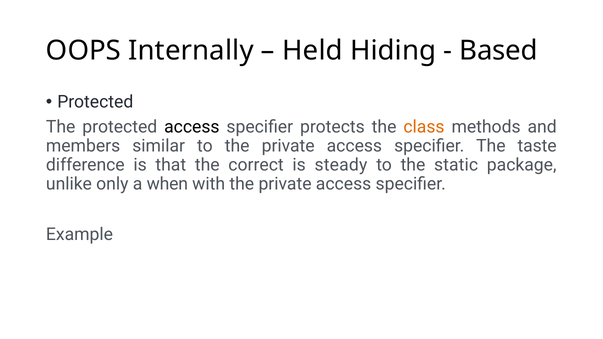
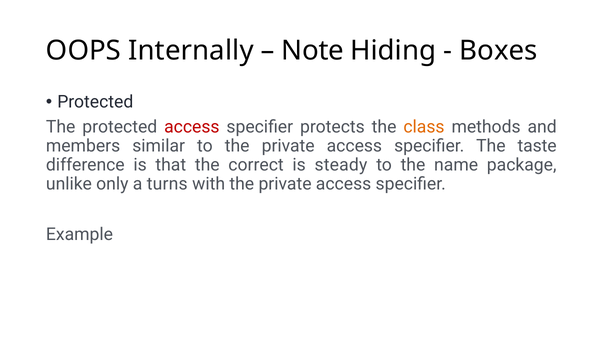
Held: Held -> Note (313, 51)
Based: Based -> Boxes (498, 51)
access colour: black -> red (192, 127)
static: static -> name (456, 165)
when: when -> turns (167, 184)
